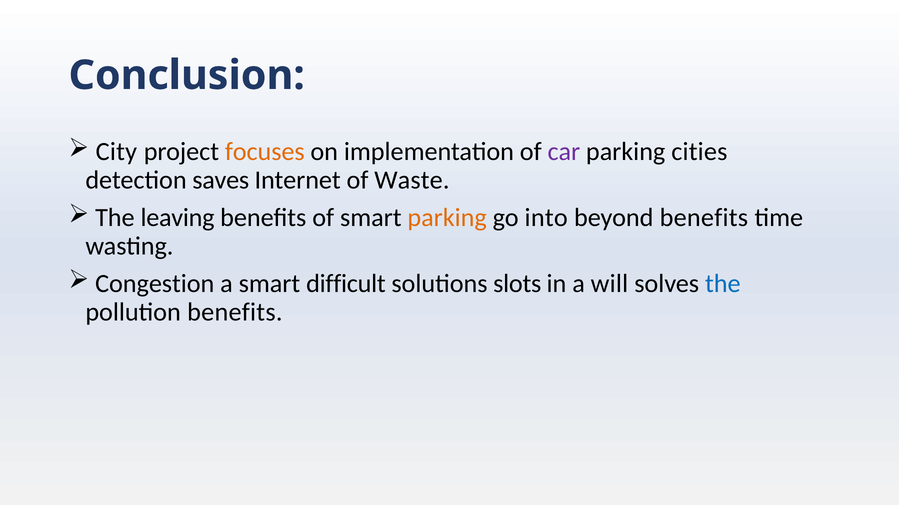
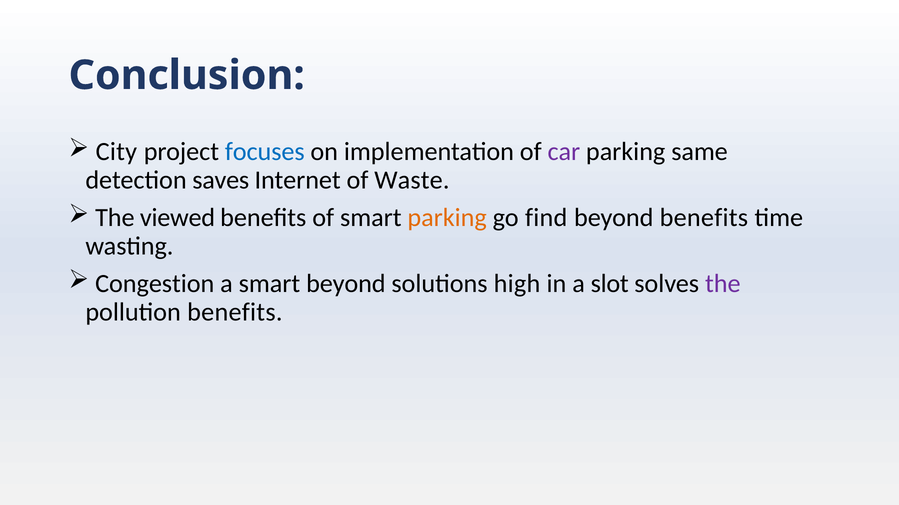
focuses colour: orange -> blue (265, 152)
cities: cities -> same (700, 152)
leaving: leaving -> viewed (178, 218)
into: into -> find (546, 218)
smart difficult: difficult -> beyond (346, 284)
slots: slots -> high (517, 284)
will: will -> slot (610, 284)
the colour: blue -> purple (723, 284)
